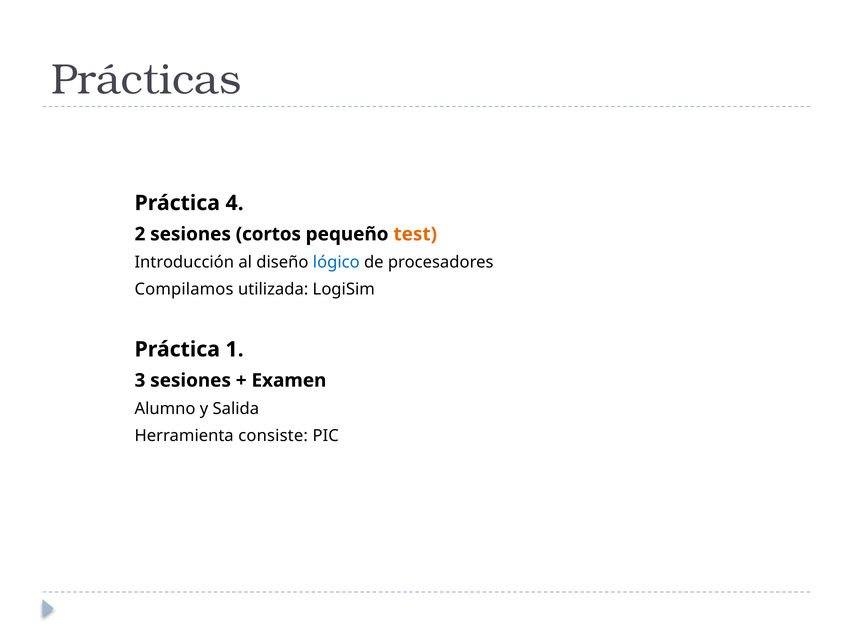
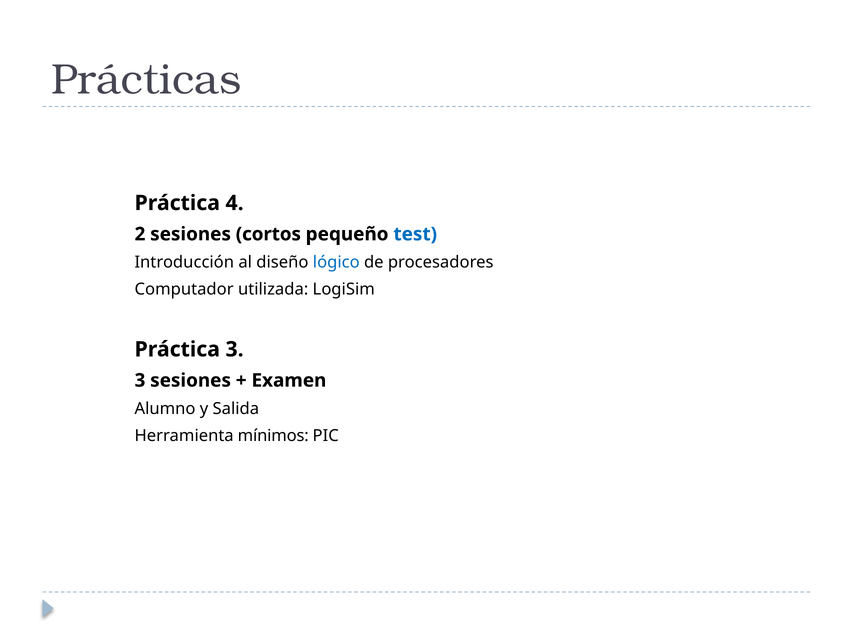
test colour: orange -> blue (415, 234)
Compilamos: Compilamos -> Computador (184, 290)
Práctica 1: 1 -> 3 (235, 350)
consiste: consiste -> mínimos (273, 436)
